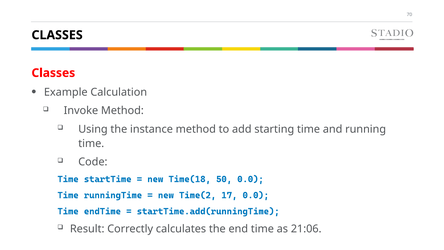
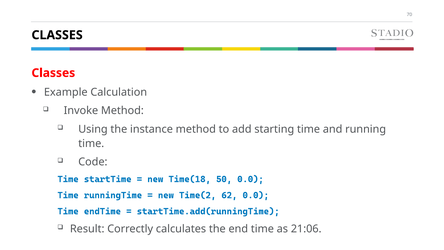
17: 17 -> 62 (229, 195)
